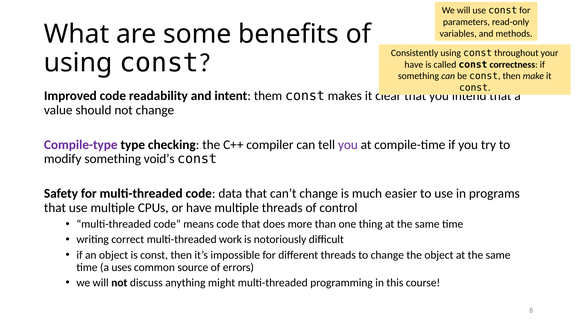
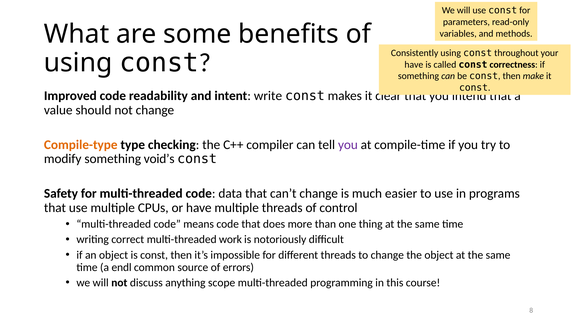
them: them -> write (268, 96)
Compile-type colour: purple -> orange (81, 144)
uses: uses -> endl (122, 267)
might: might -> scope (222, 282)
